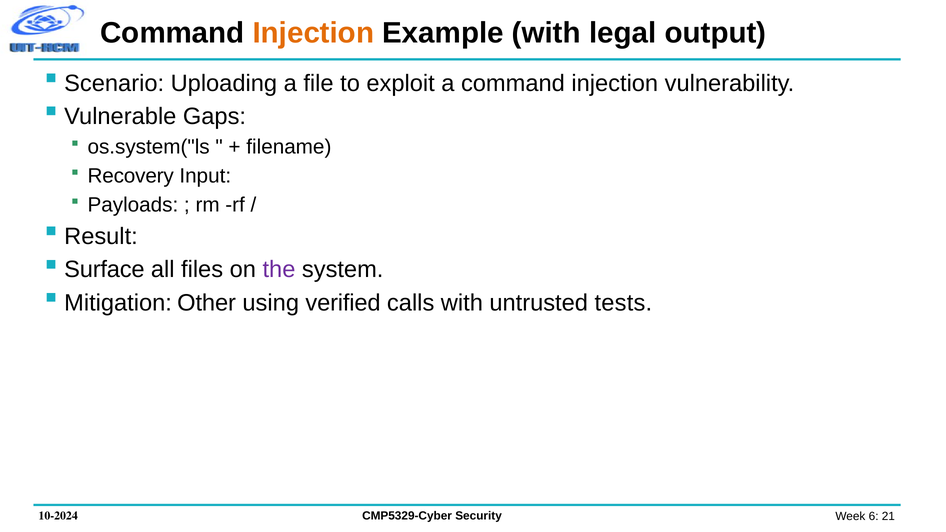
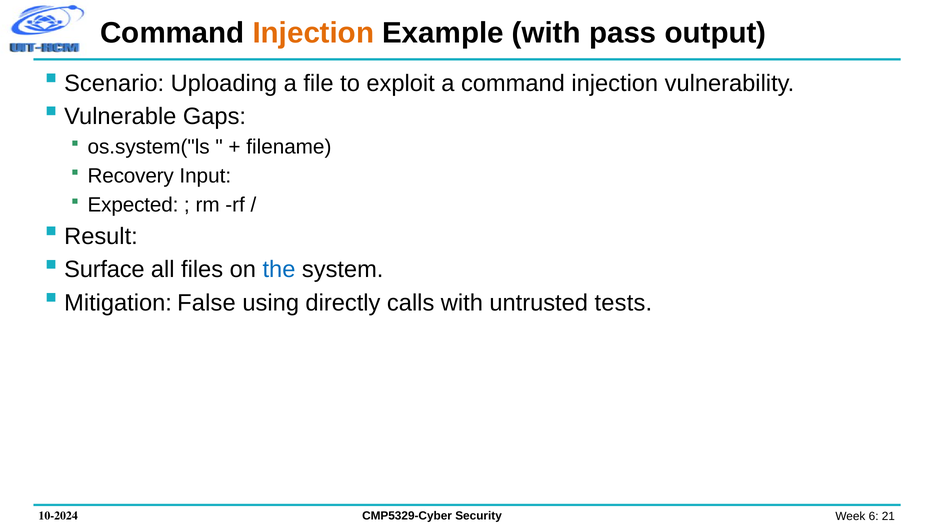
legal: legal -> pass (623, 33)
Payloads: Payloads -> Expected (133, 205)
the colour: purple -> blue (279, 270)
Other: Other -> False (206, 303)
verified: verified -> directly (343, 303)
